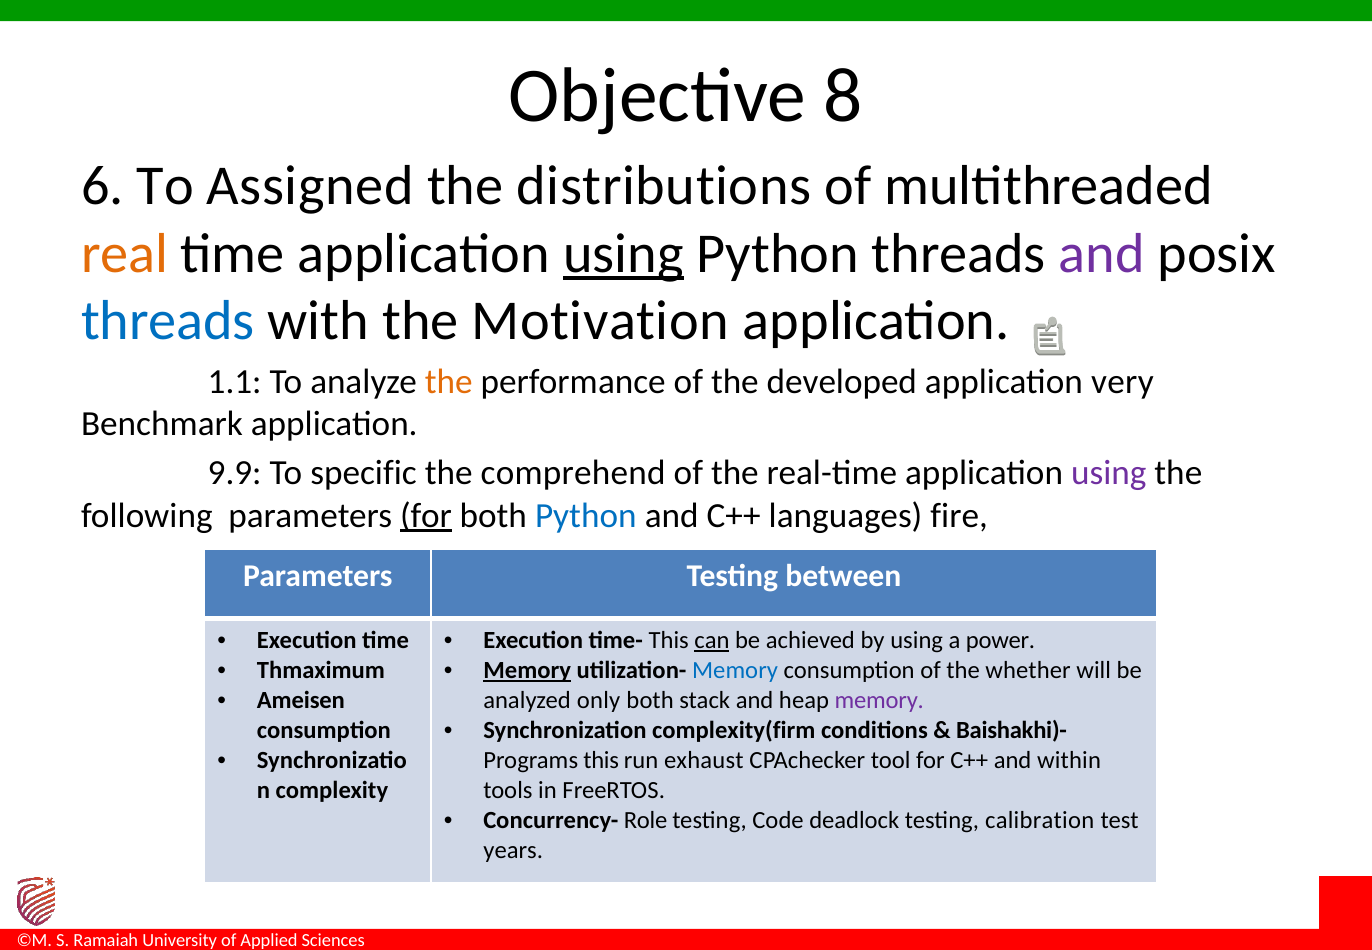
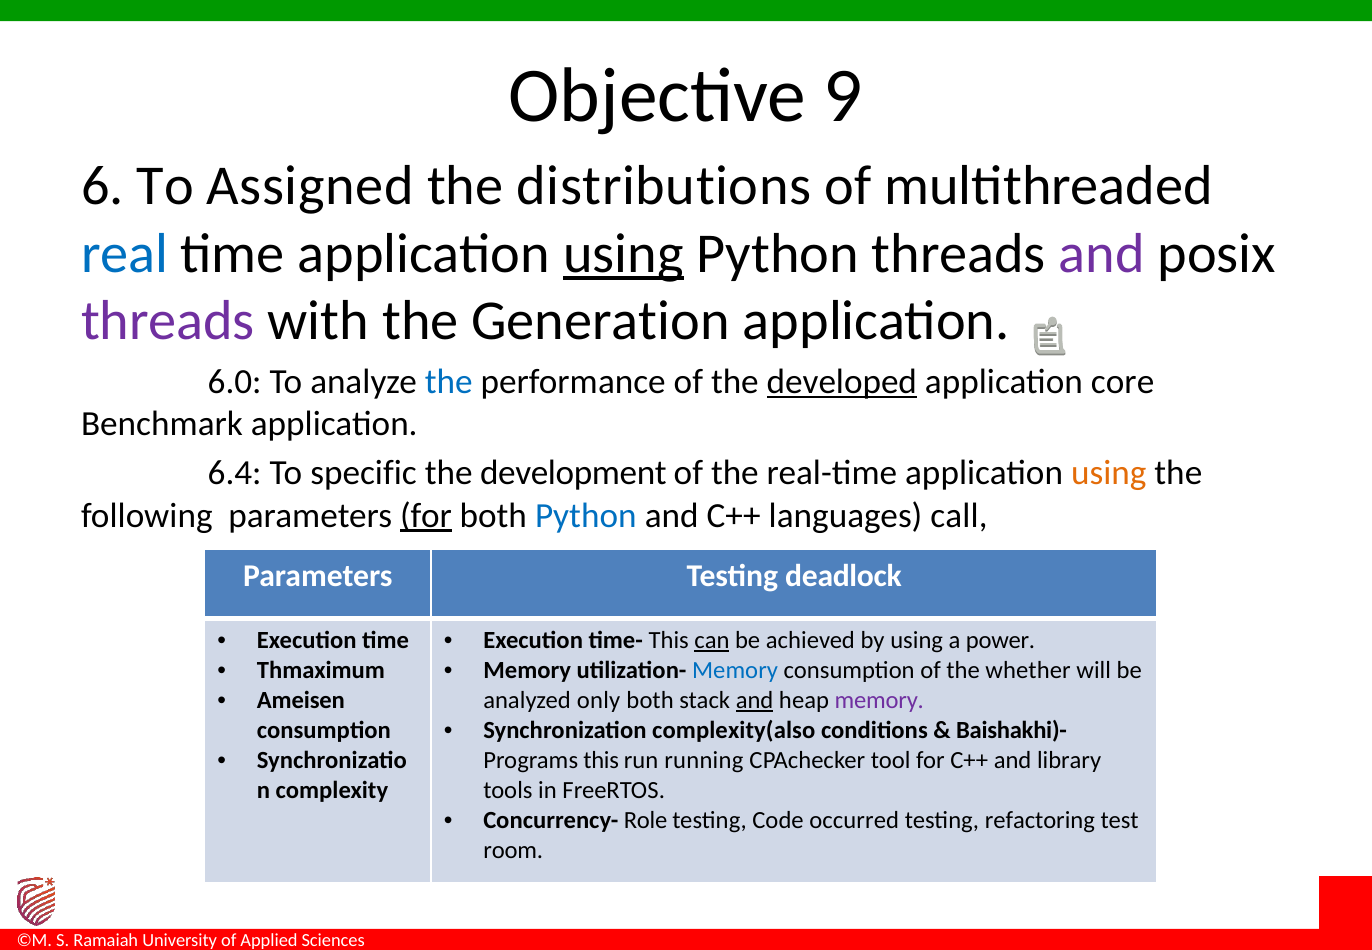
8: 8 -> 9 (843, 96)
real colour: orange -> blue (125, 254)
threads colour: blue -> purple (168, 321)
Motivation: Motivation -> Generation (601, 321)
1.1: 1.1 -> 6.0 (235, 382)
the colour: orange -> blue (449, 382)
developed underline: none -> present (842, 382)
very: very -> core (1123, 382)
9.9: 9.9 -> 6.4 (235, 473)
comprehend: comprehend -> development (573, 473)
using colour: purple -> orange (1109, 473)
fire: fire -> call (959, 515)
between: between -> deadlock (843, 575)
Memory underline: present -> none (527, 670)
and underline: none -> present (755, 700)
complexity(firm: complexity(firm -> complexity(also (734, 730)
exhaust: exhaust -> running (704, 760)
within: within -> library (1069, 760)
deadlock: deadlock -> occurred (854, 820)
calibration: calibration -> refactoring (1040, 820)
years: years -> room (513, 850)
